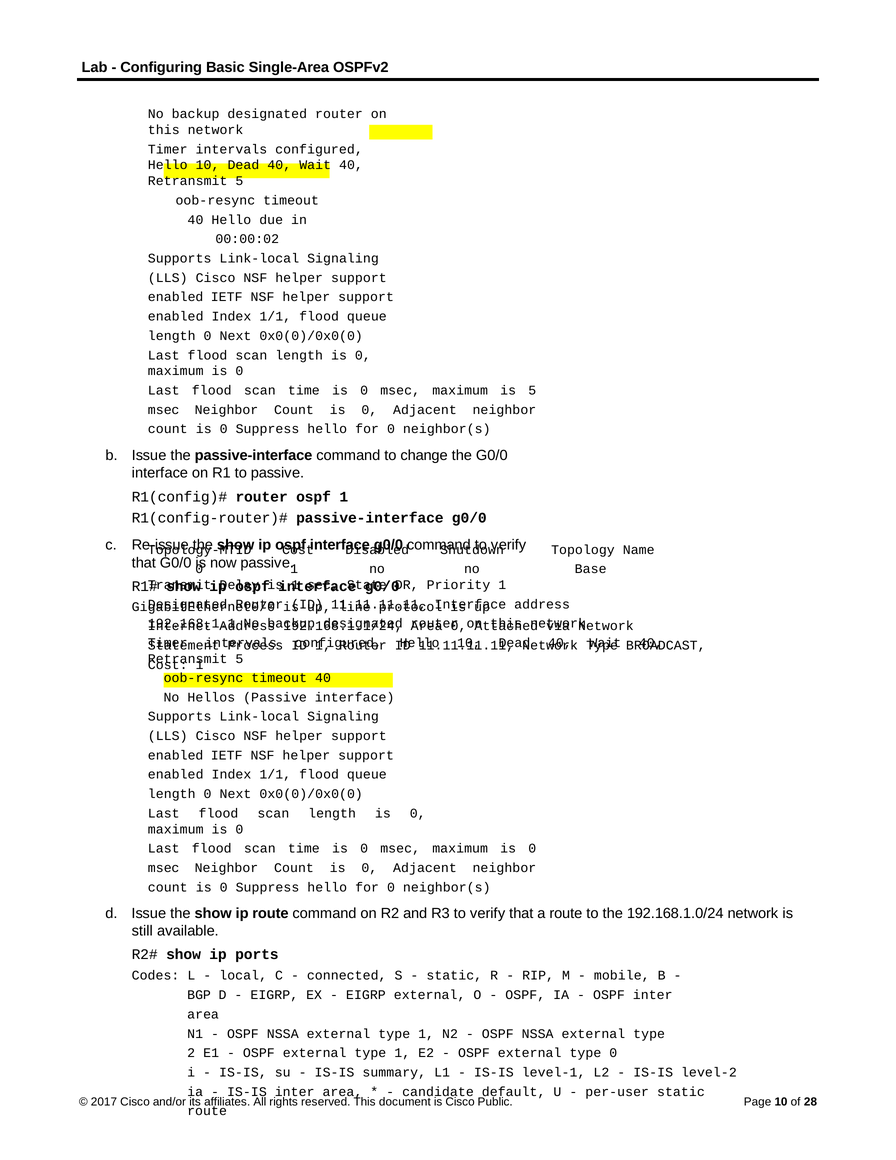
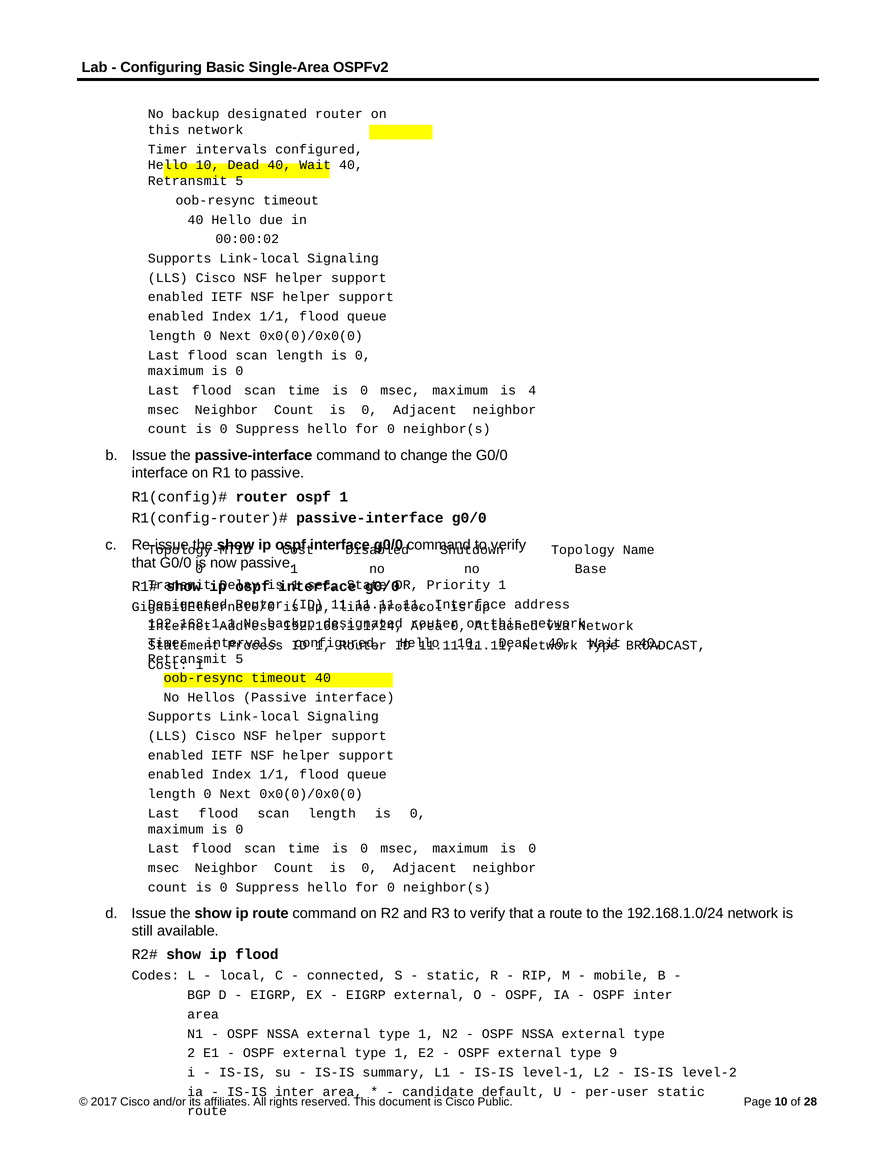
is 5: 5 -> 4 (532, 390)
ip ports: ports -> flood (257, 954)
type 0: 0 -> 9 (613, 1053)
